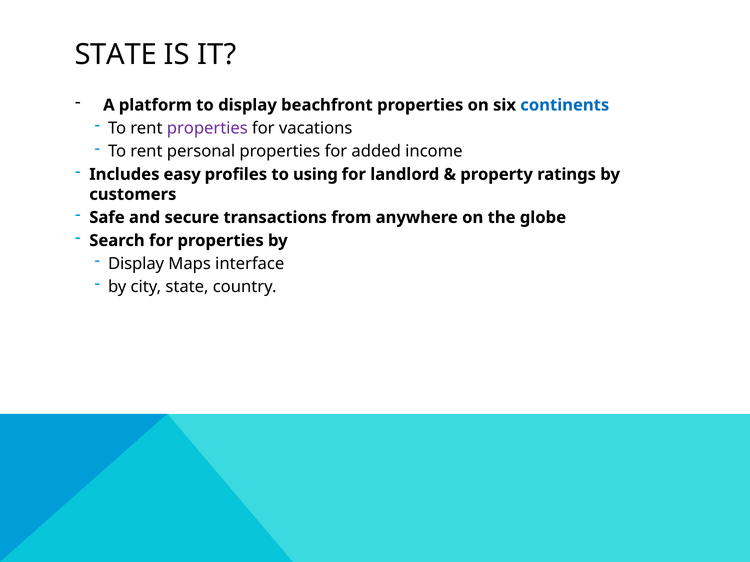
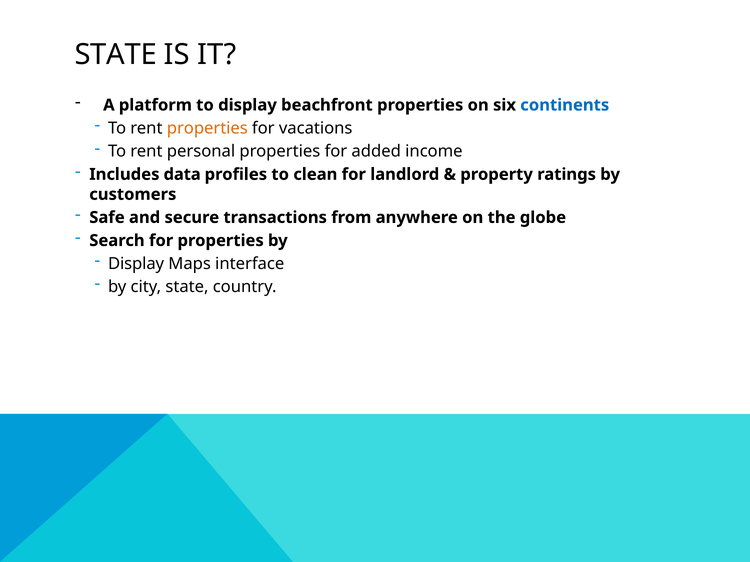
properties colour: purple -> orange (207, 128)
easy: easy -> data (182, 175)
using: using -> clean (315, 175)
